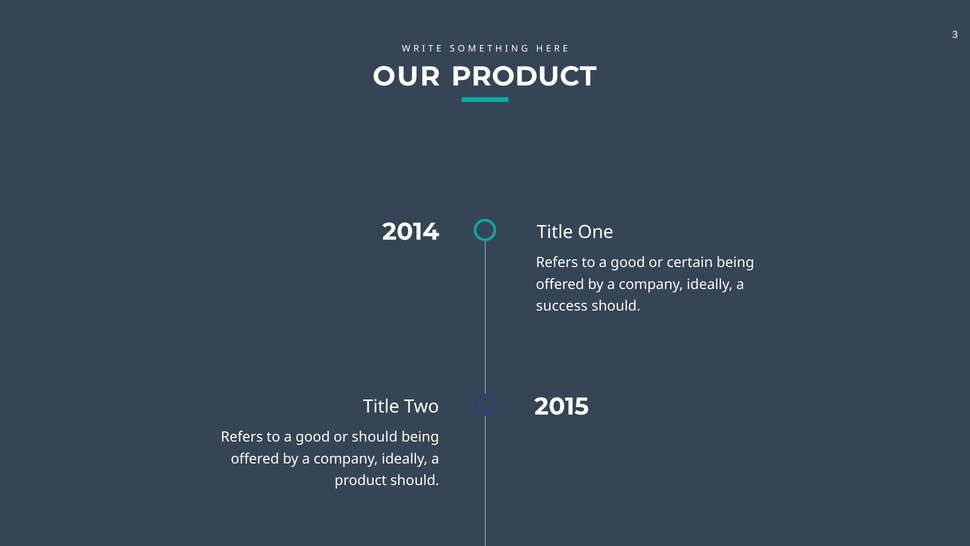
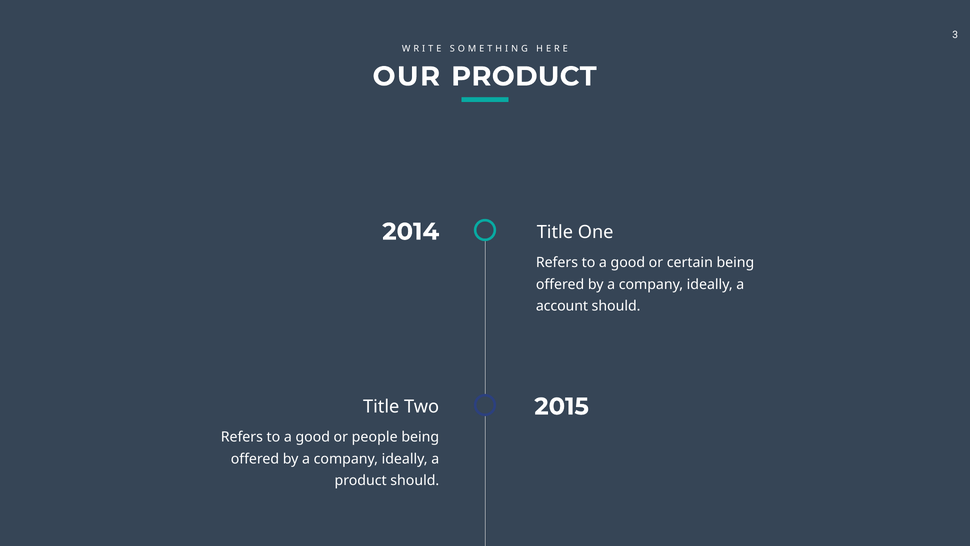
success: success -> account (562, 306)
or should: should -> people (375, 437)
